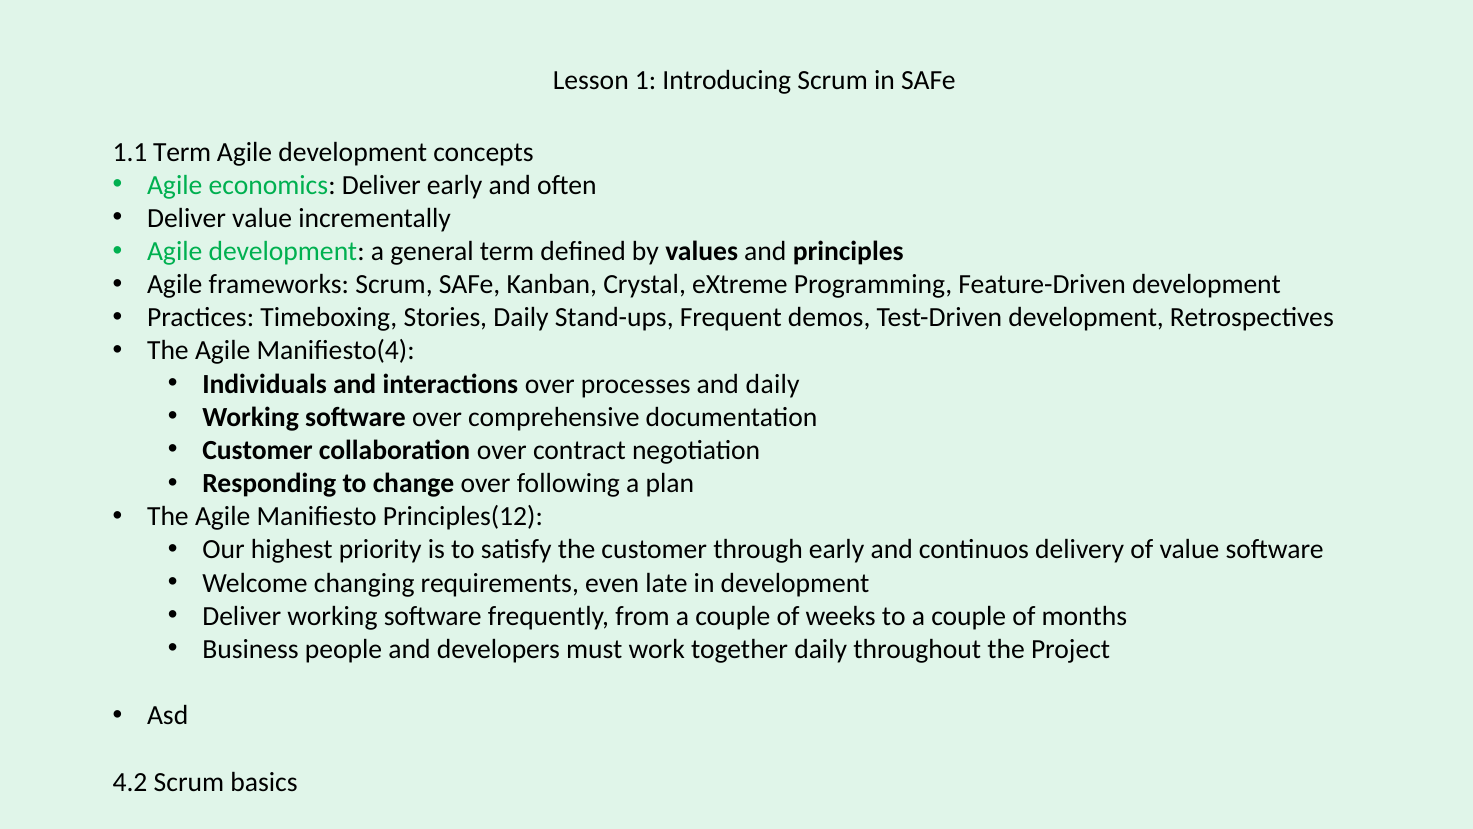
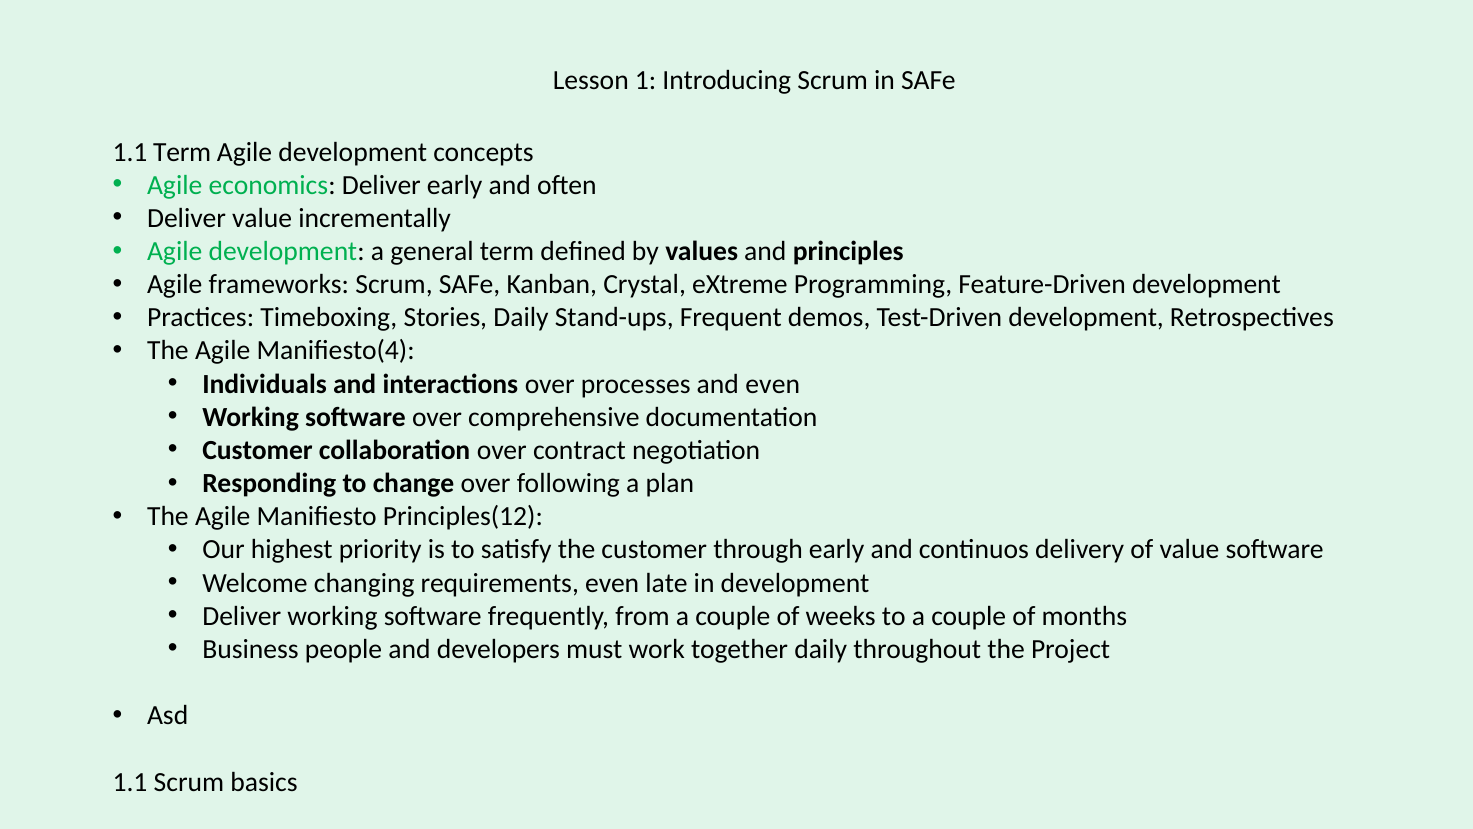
and daily: daily -> even (773, 384)
4.2: 4.2 -> 1.1 (130, 782)
